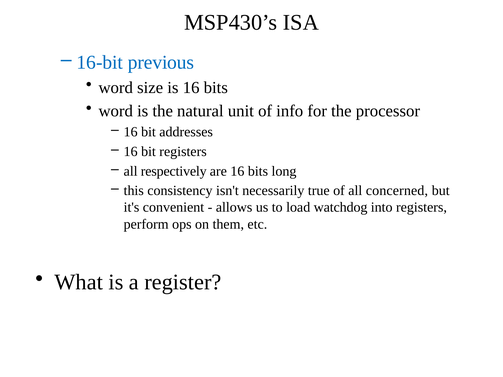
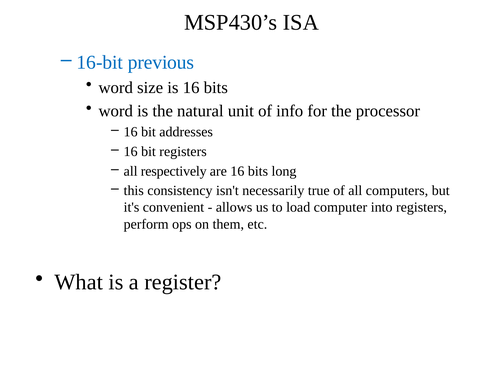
concerned: concerned -> computers (397, 191)
watchdog: watchdog -> computer (340, 208)
